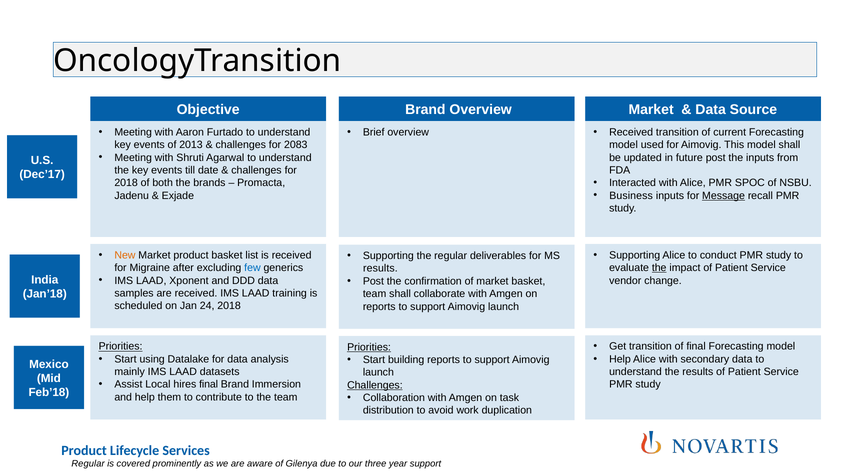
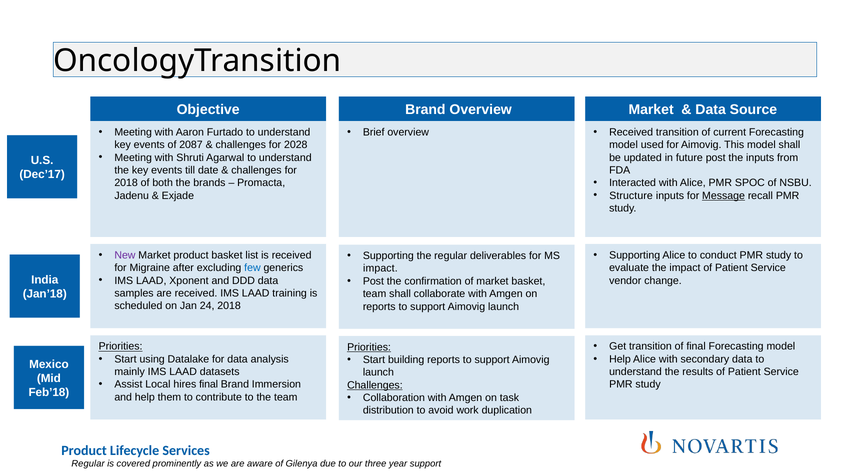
2013: 2013 -> 2087 (191, 145)
2083: 2083 -> 2028 (296, 145)
Business: Business -> Structure (631, 195)
New colour: orange -> purple (125, 255)
the underline: present -> none (659, 268)
results: results -> impact (380, 268)
